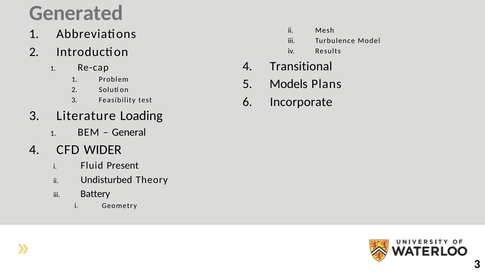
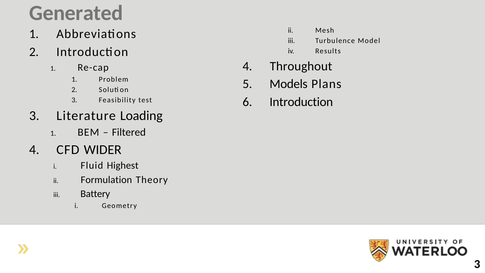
Transitional: Transitional -> Throughout (301, 66)
Incorporate: Incorporate -> Introduction (301, 102)
General: General -> Filtered (129, 132)
Present: Present -> Highest (123, 166)
Undisturbed: Undisturbed -> Formulation (106, 180)
